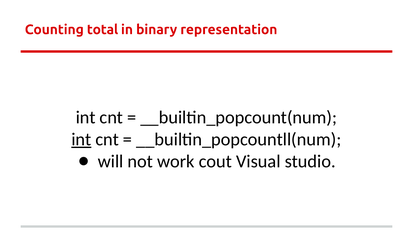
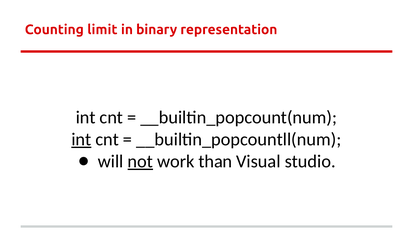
total: total -> limit (102, 30)
not underline: none -> present (140, 162)
cout: cout -> than (215, 162)
